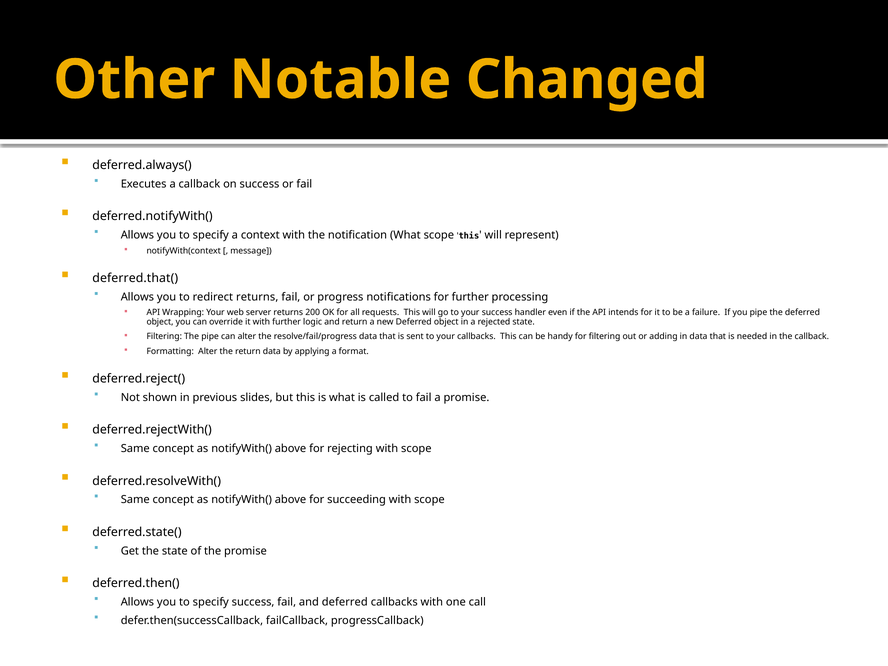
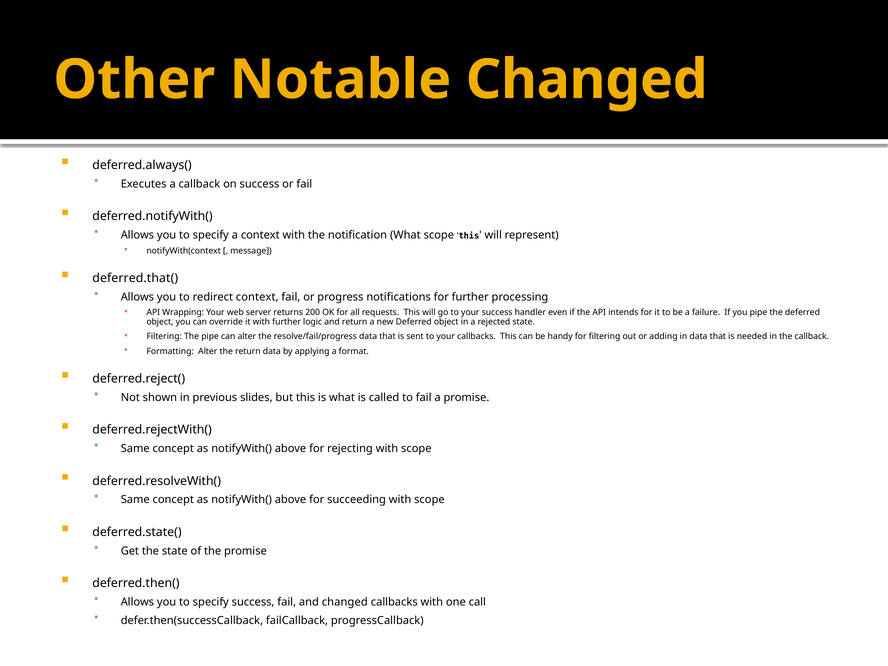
redirect returns: returns -> context (257, 297)
and deferred: deferred -> changed (345, 602)
